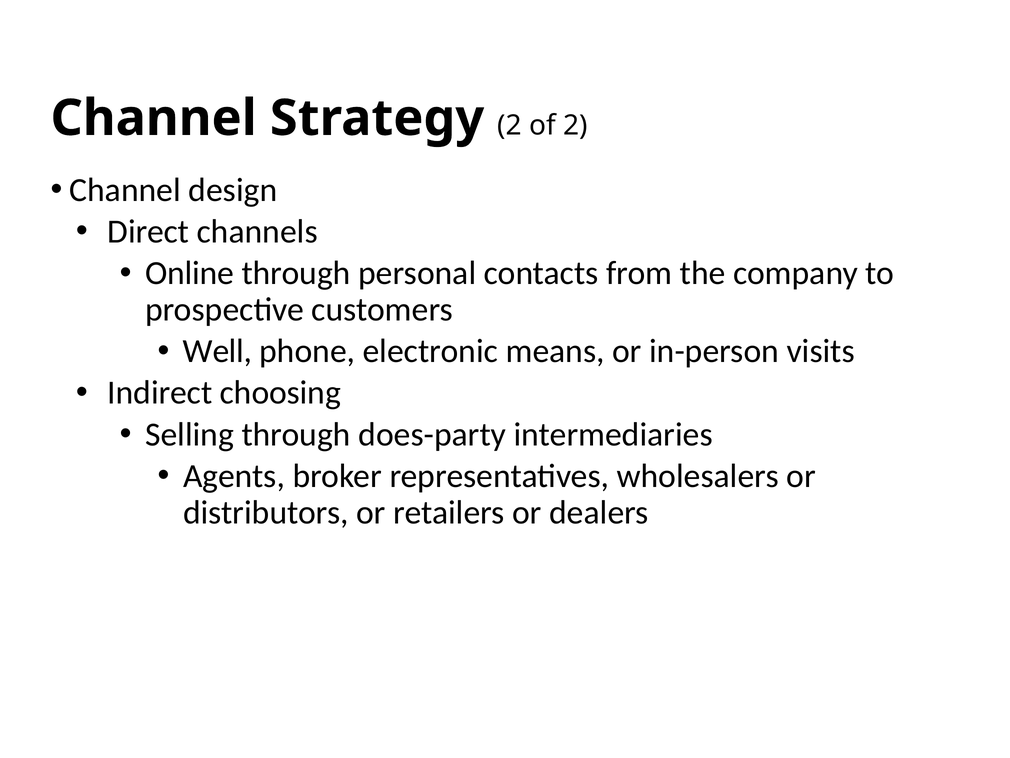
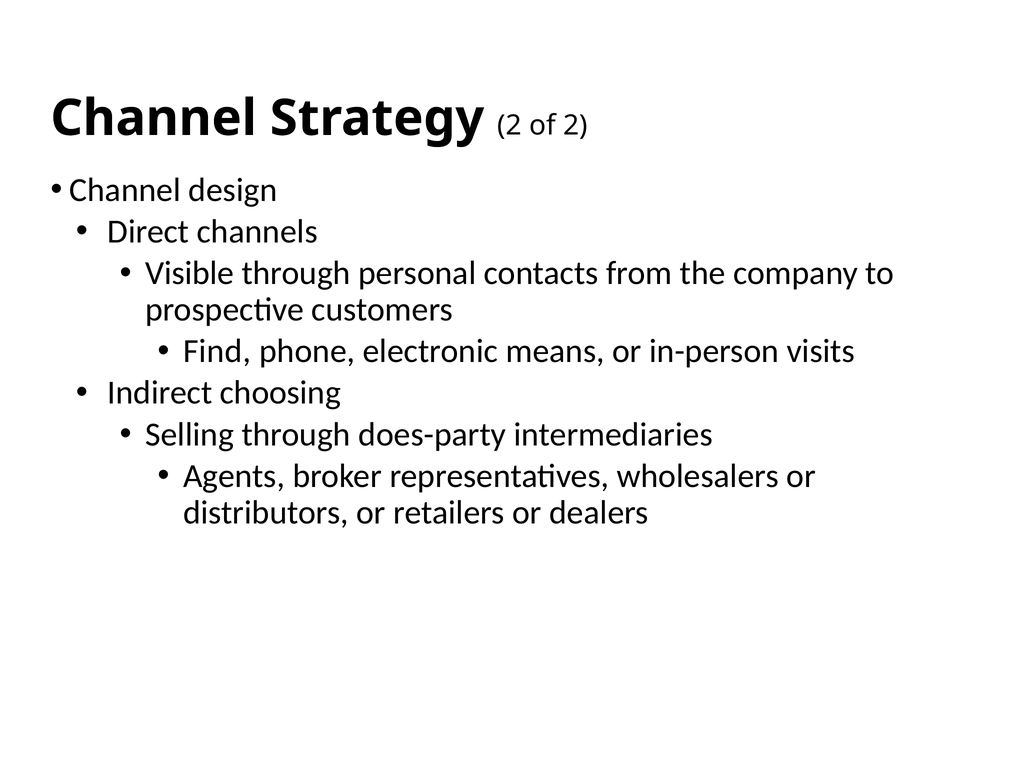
Online: Online -> Visible (190, 273)
Well: Well -> Find (217, 351)
